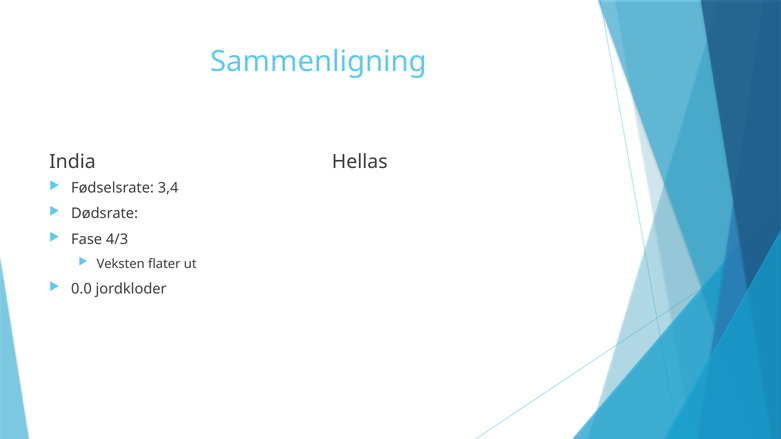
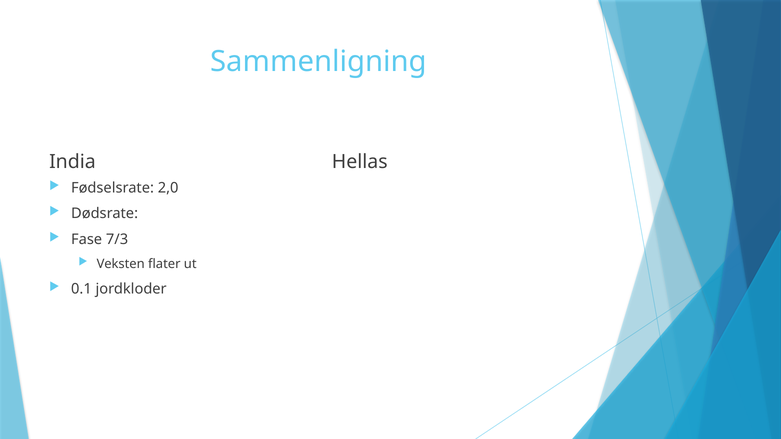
3,4: 3,4 -> 2,0 (168, 188)
4/3: 4/3 -> 7/3 (117, 239)
0.0: 0.0 -> 0.1 (81, 289)
